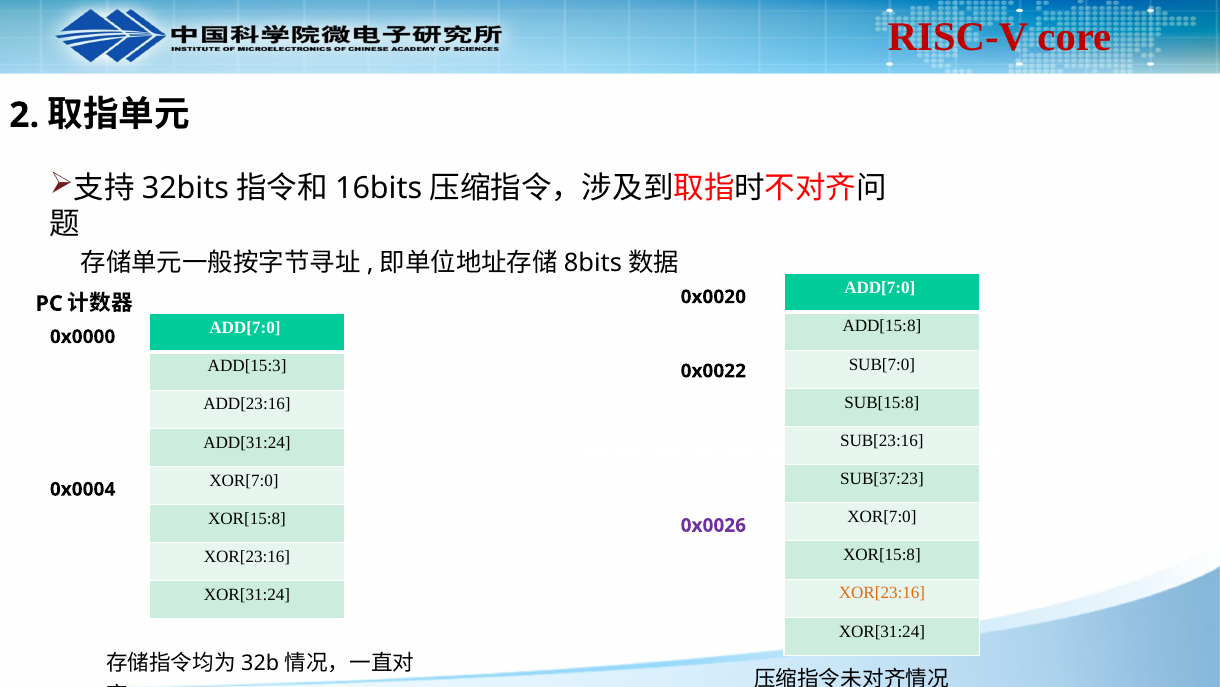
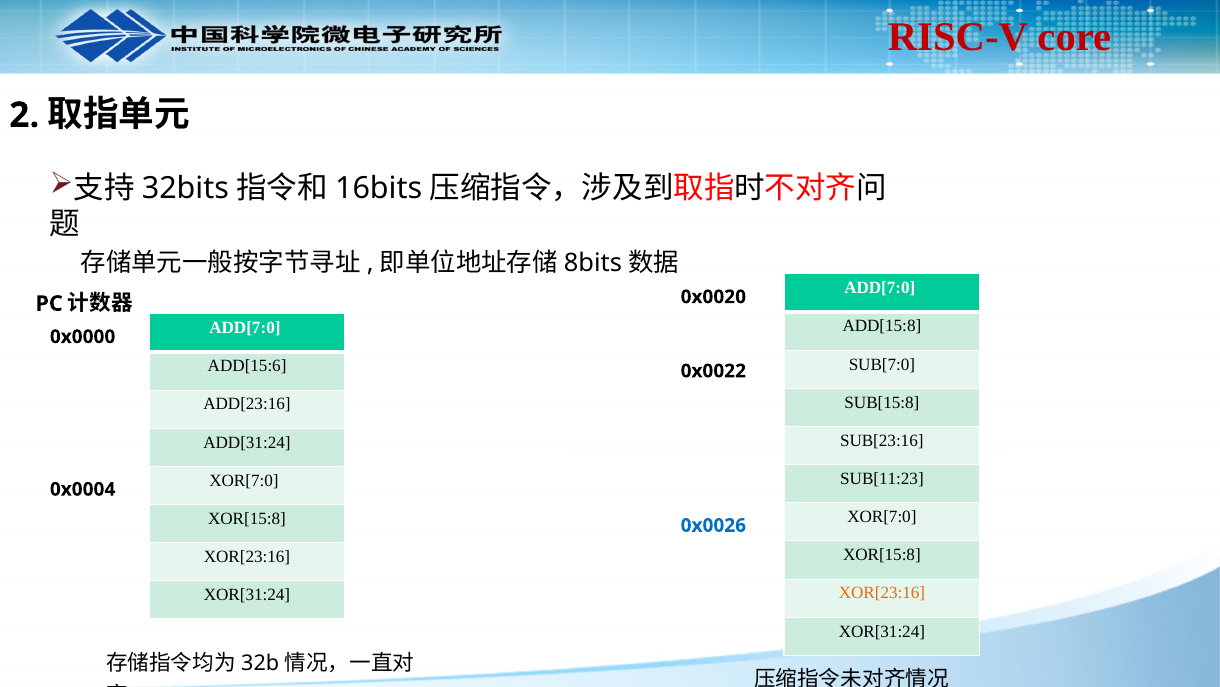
ADD[15:3: ADD[15:3 -> ADD[15:6 (247, 366)
SUB[37:23: SUB[37:23 -> SUB[11:23 (882, 478)
0x0026 colour: purple -> blue (713, 525)
